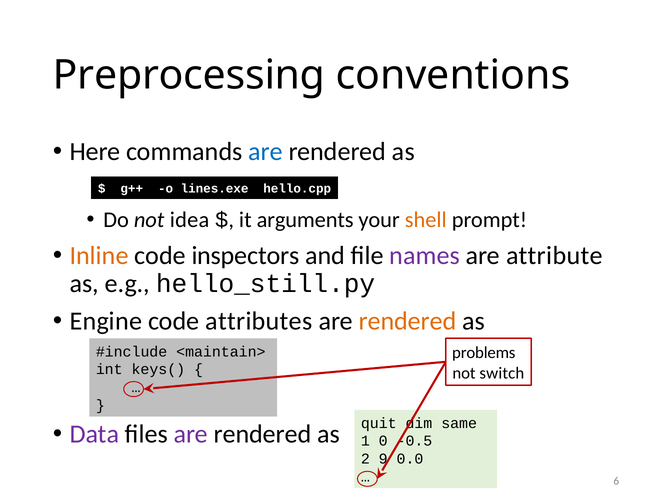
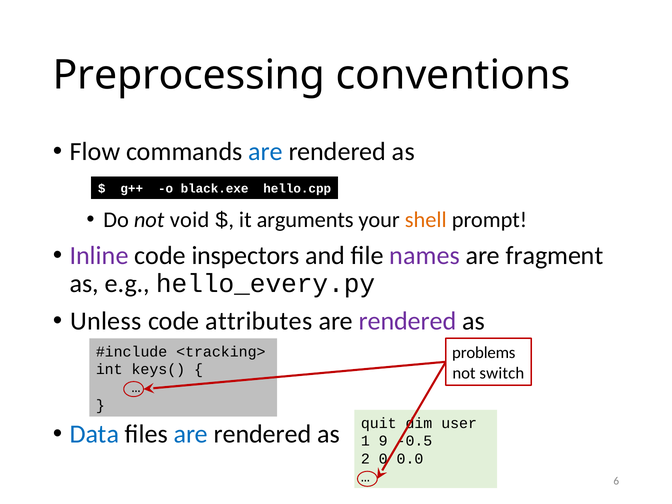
Here: Here -> Flow (95, 151)
lines.exe: lines.exe -> black.exe (215, 189)
idea: idea -> void (190, 220)
Inline colour: orange -> purple (99, 255)
attribute: attribute -> fragment (555, 255)
hello_still.py: hello_still.py -> hello_every.py (266, 284)
Engine: Engine -> Unless (106, 321)
rendered colour: orange -> purple (408, 321)
<maintain>: <maintain> -> <tracking> (221, 352)
same: same -> user (459, 423)
Data colour: purple -> blue (94, 434)
are colour: purple -> blue (191, 434)
0: 0 -> 9 (383, 441)
9: 9 -> 0 (383, 459)
